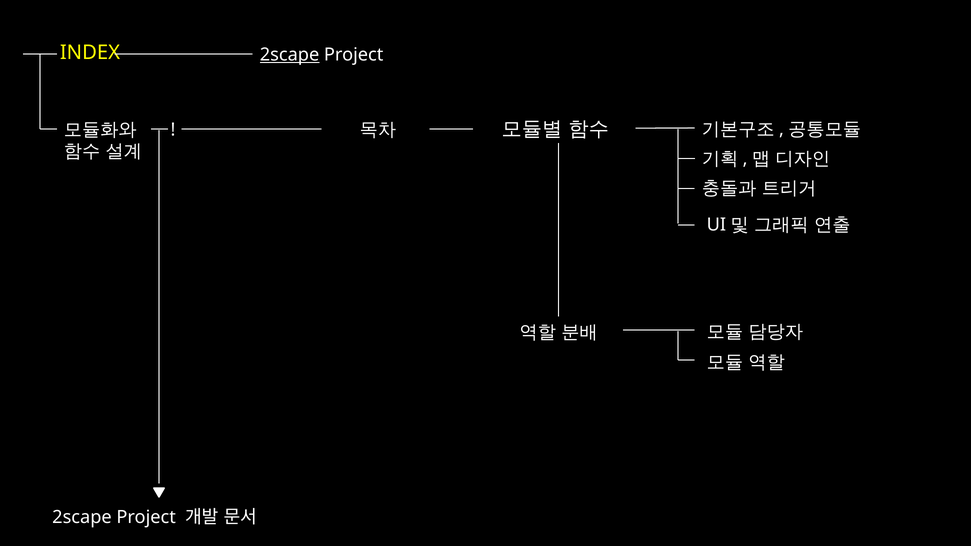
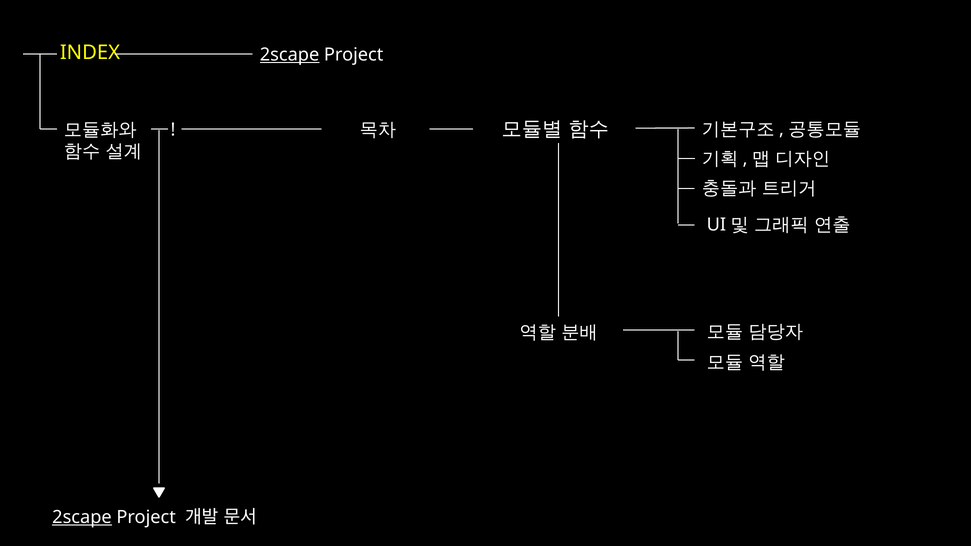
2scape underline: none -> present (82, 517)
